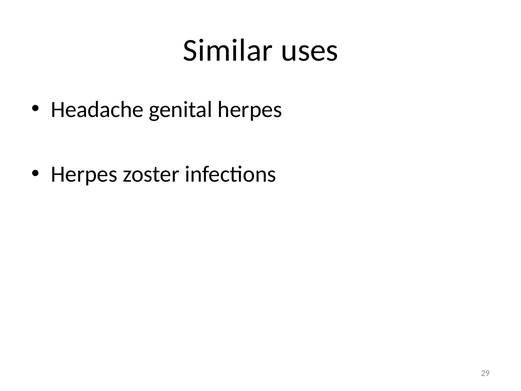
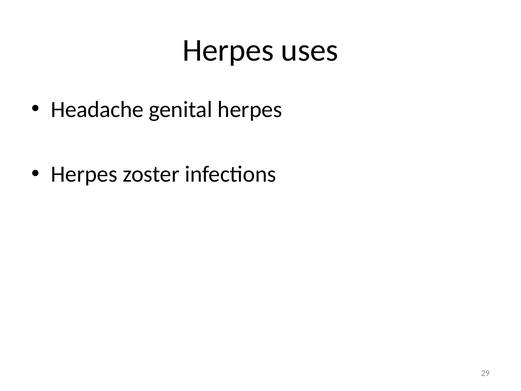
Similar: Similar -> Herpes (228, 50)
